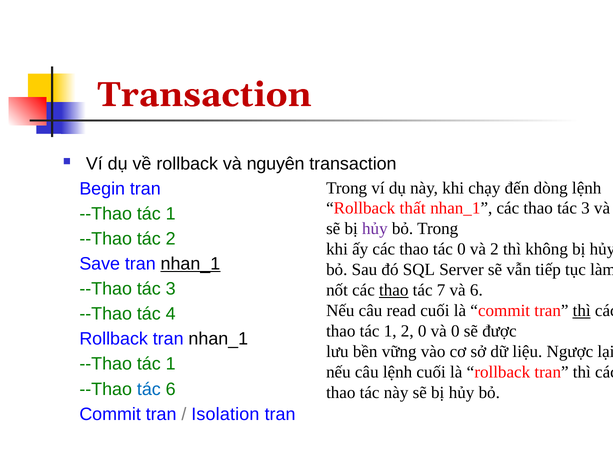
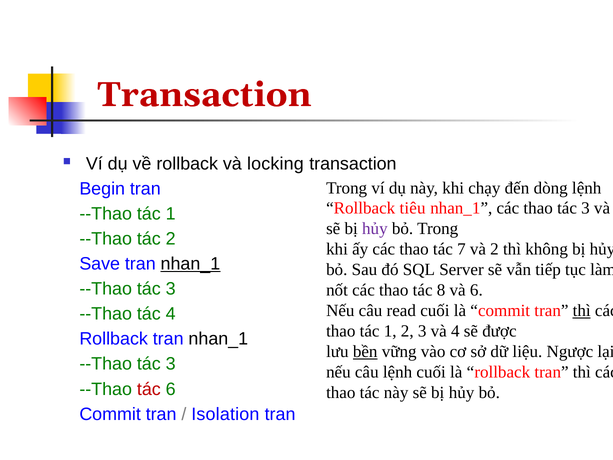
nguyên: nguyên -> locking (275, 164)
thất: thất -> tiêu (413, 208)
tác 0: 0 -> 7 (461, 249)
thao underline: present -> none (394, 290)
7: 7 -> 8 (441, 290)
2 0: 0 -> 3 (422, 331)
0: 0 -> 4 (455, 331)
bền underline: none -> present (365, 351)
1: 1 -> 3 (171, 364)
tác colour: blue -> red (149, 389)
